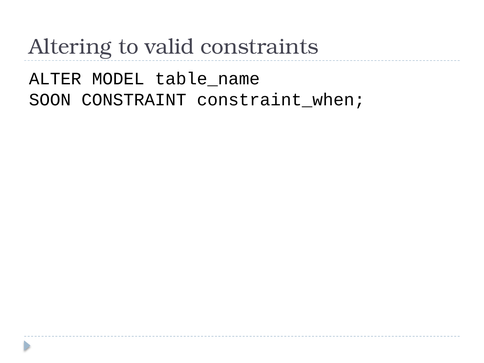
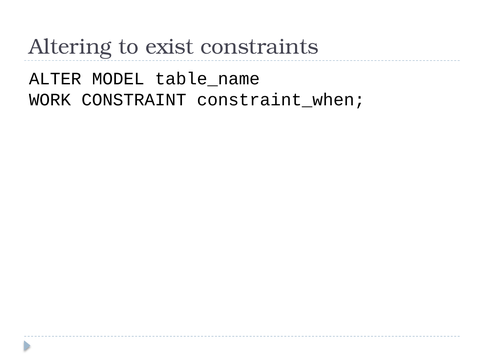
valid: valid -> exist (169, 47)
SOON: SOON -> WORK (50, 100)
